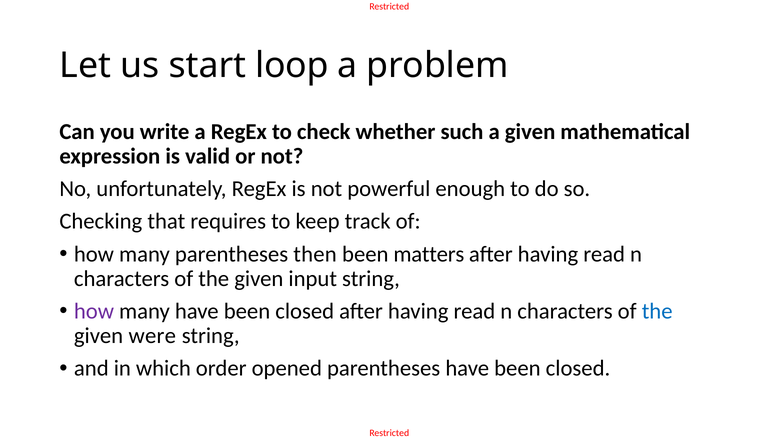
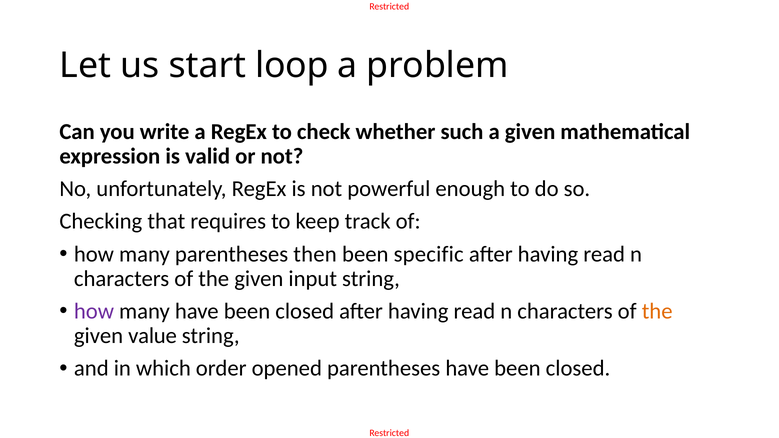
matters: matters -> specific (429, 254)
the colour: blue -> orange (657, 311)
were: were -> value (153, 336)
